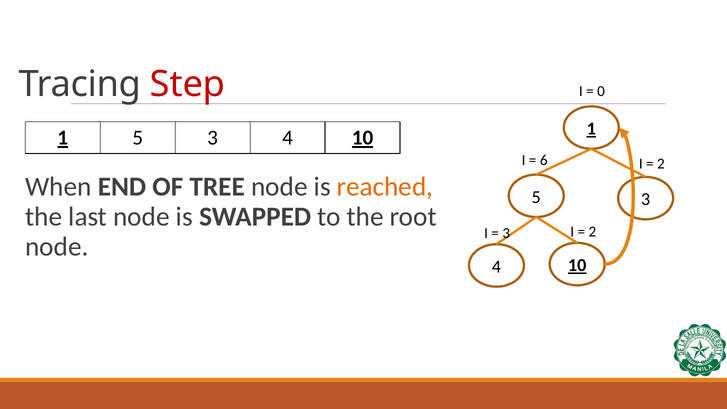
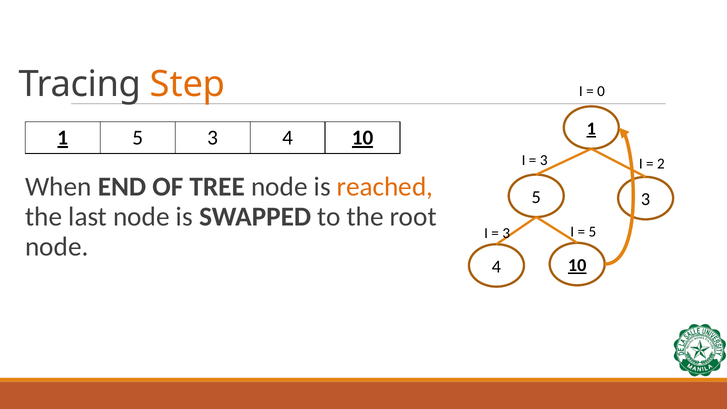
Step colour: red -> orange (188, 84)
6: 6 -> 3 (544, 160)
2: 2 -> 5 (592, 232)
